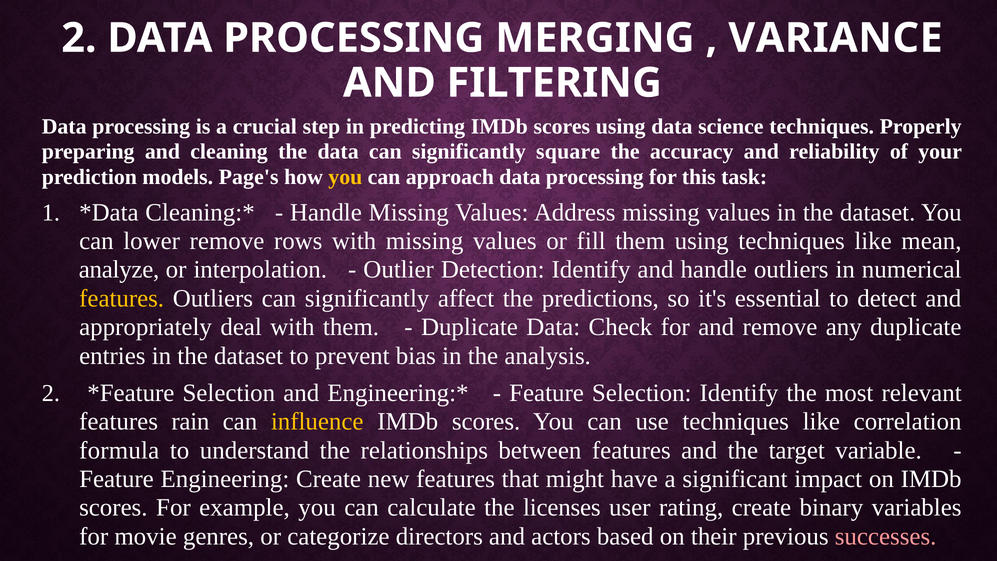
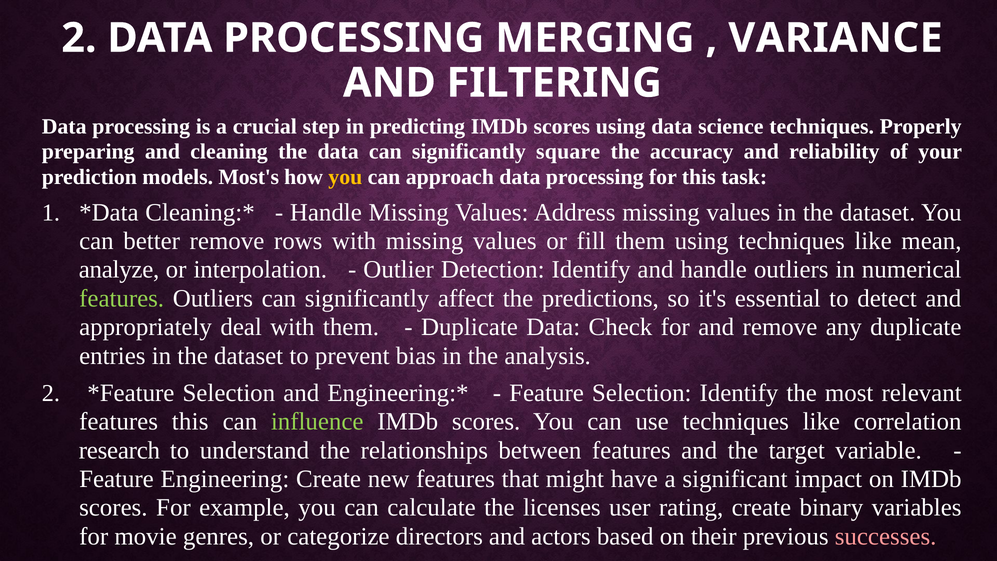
Page's: Page's -> Most's (249, 177)
lower: lower -> better (152, 241)
features colour: yellow -> light green (122, 298)
features rain: rain -> this (190, 421)
influence colour: yellow -> light green (317, 421)
formula: formula -> research (119, 450)
